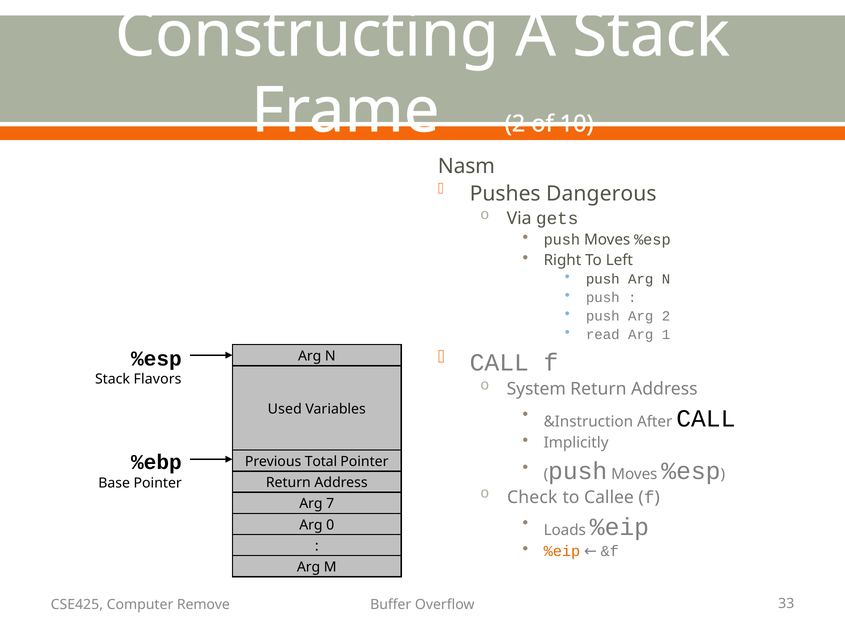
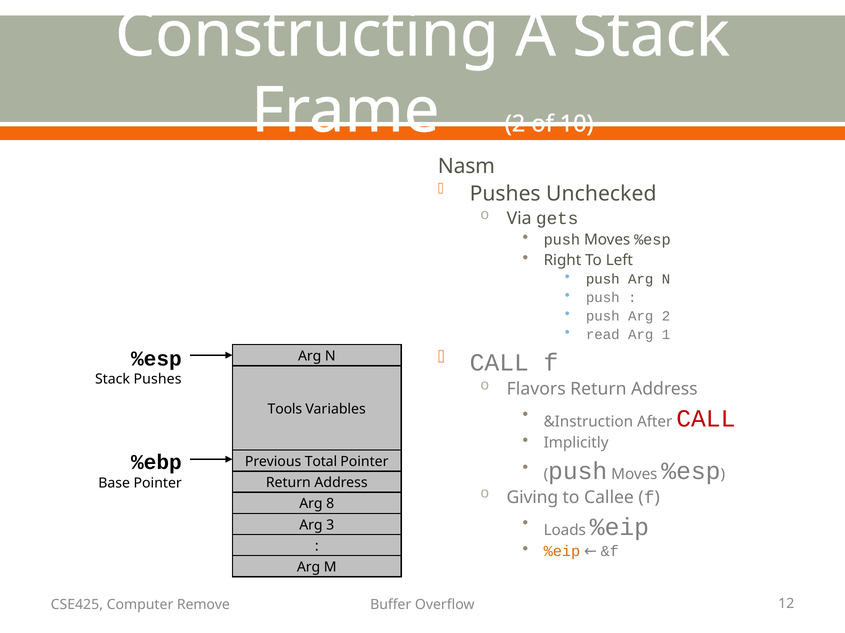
Dangerous: Dangerous -> Unchecked (601, 194)
Stack Flavors: Flavors -> Pushes (158, 380)
System: System -> Flavors (536, 389)
Used: Used -> Tools (285, 409)
CALL colour: black -> red (706, 419)
Check: Check -> Giving (532, 498)
7: 7 -> 8 (330, 504)
0: 0 -> 3 (330, 526)
33: 33 -> 12 (786, 604)
